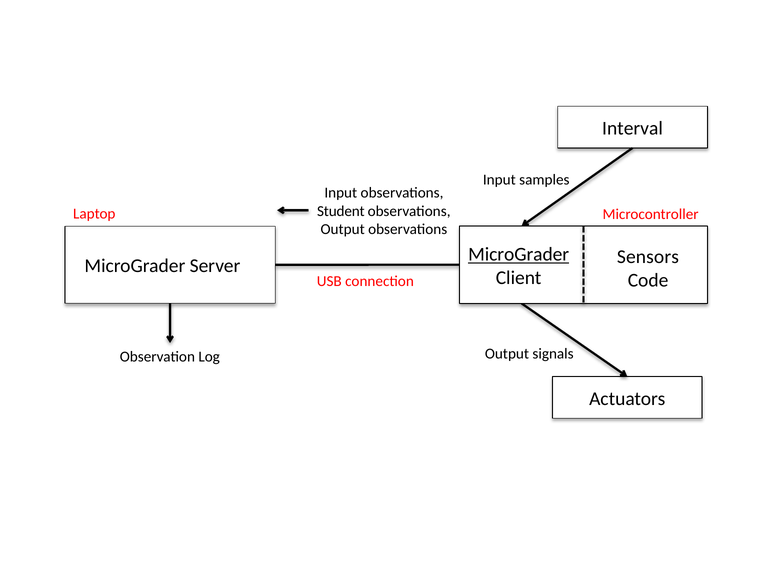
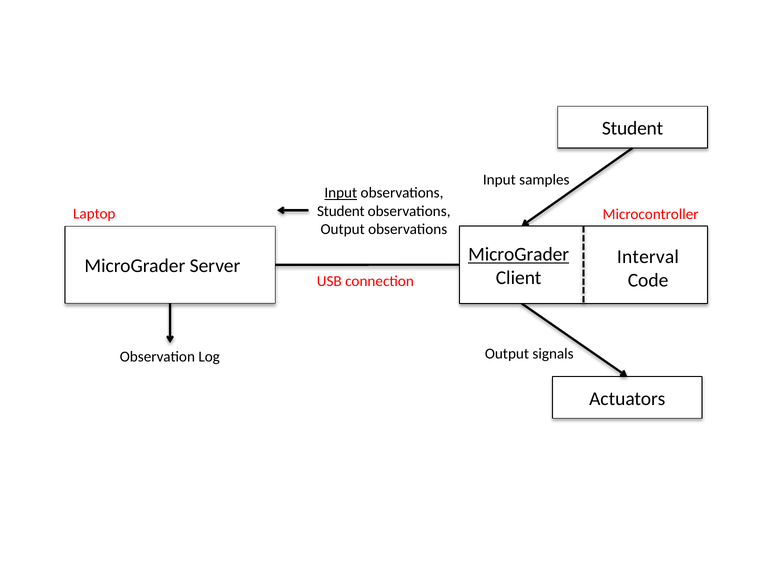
Interval: Interval -> Student (633, 128)
Input underline: none -> present (341, 193)
Sensors: Sensors -> Interval (648, 257)
